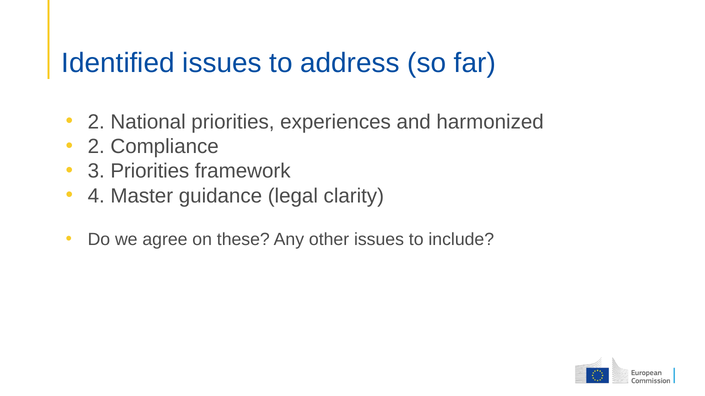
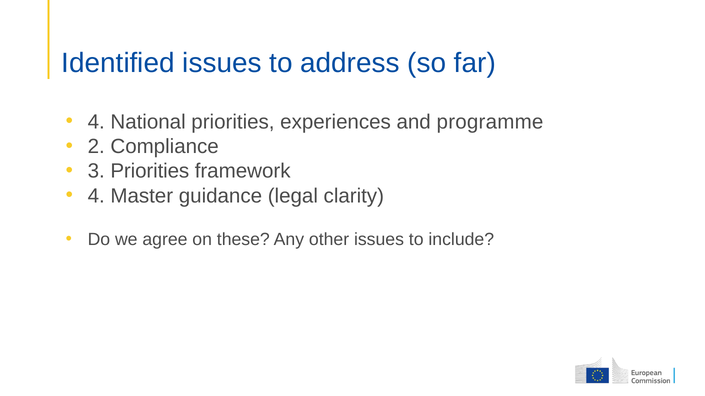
2: 2 -> 4 (96, 122)
harmonized: harmonized -> programme (490, 122)
